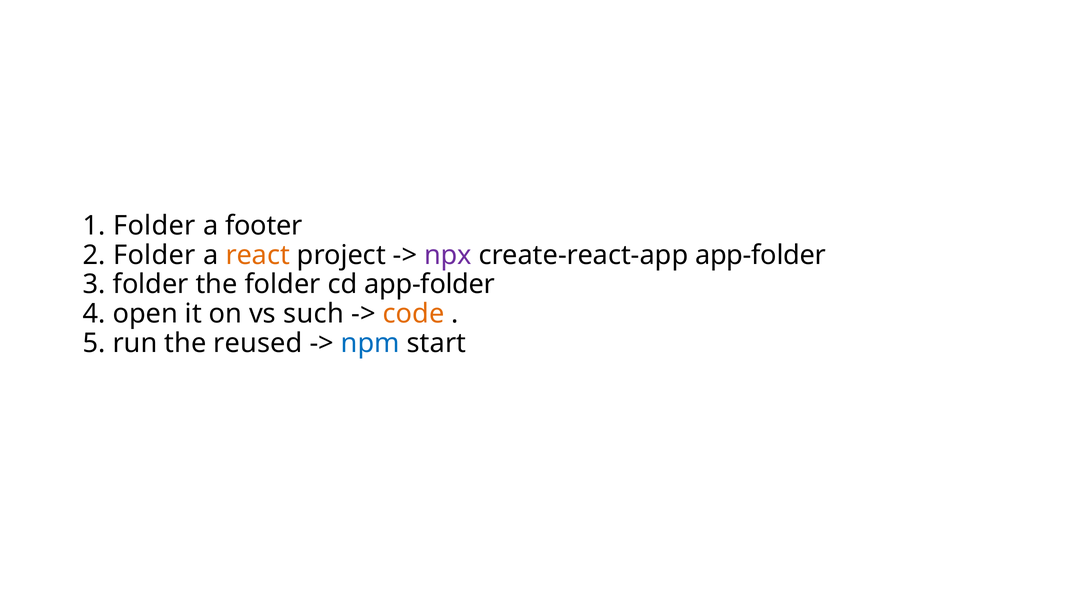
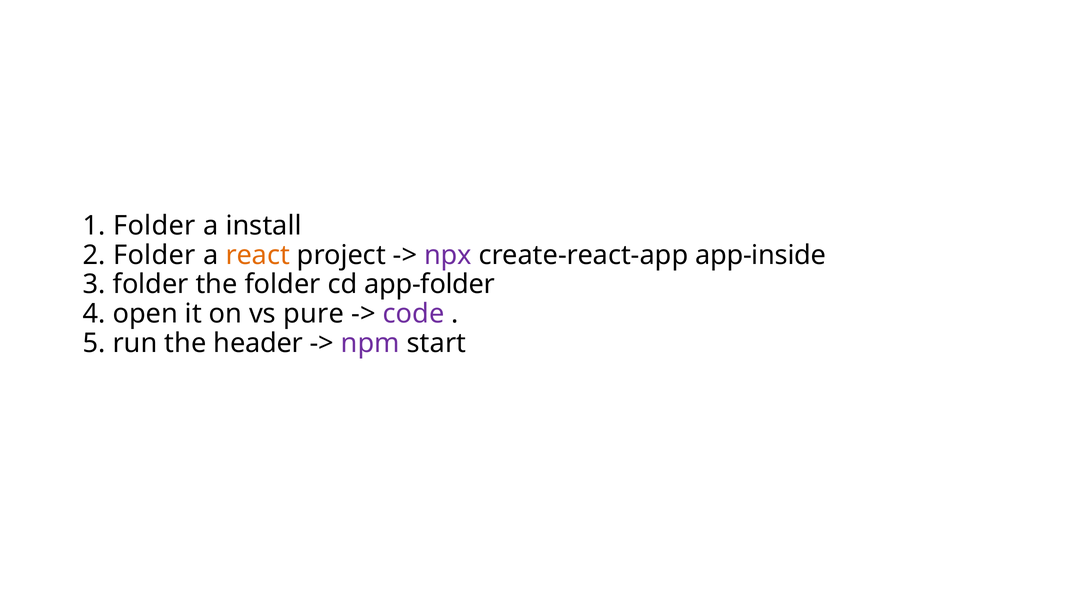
footer: footer -> install (264, 226)
create-react-app app-folder: app-folder -> app-inside (761, 255)
such: such -> pure (314, 314)
code colour: orange -> purple (414, 314)
reused: reused -> header (258, 343)
npm colour: blue -> purple (370, 343)
